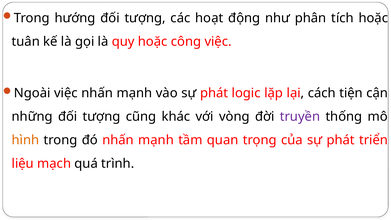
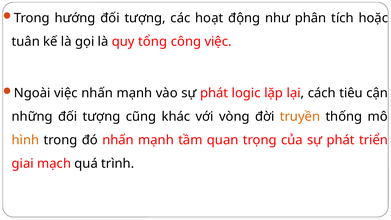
quy hoặc: hoặc -> tổng (153, 41)
tiện: tiện -> tiêu (351, 93)
truyền colour: purple -> orange (300, 117)
liệu: liệu -> giai (23, 163)
